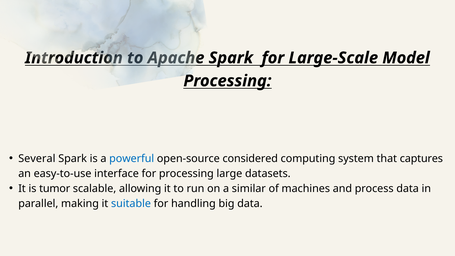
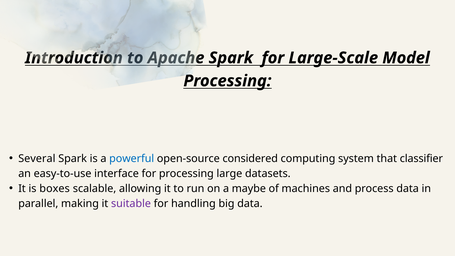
captures: captures -> classifier (421, 159)
tumor: tumor -> boxes (55, 189)
similar: similar -> maybe (249, 189)
suitable colour: blue -> purple (131, 204)
